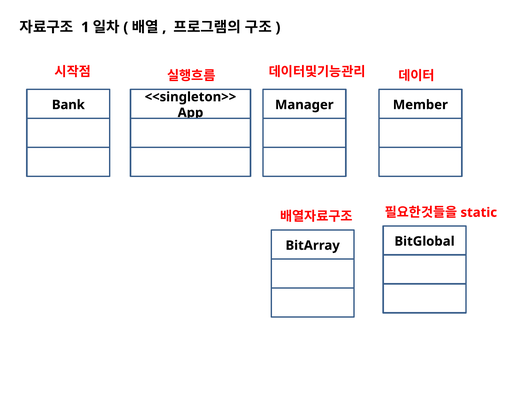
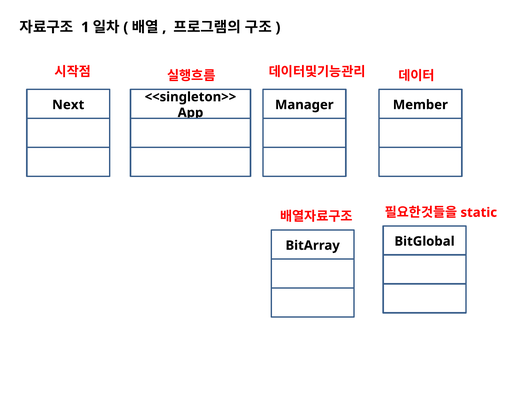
Bank: Bank -> Next (68, 105)
